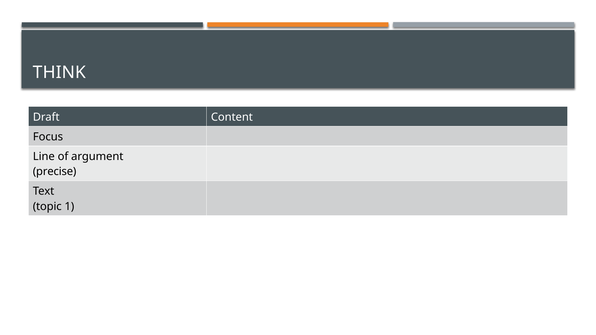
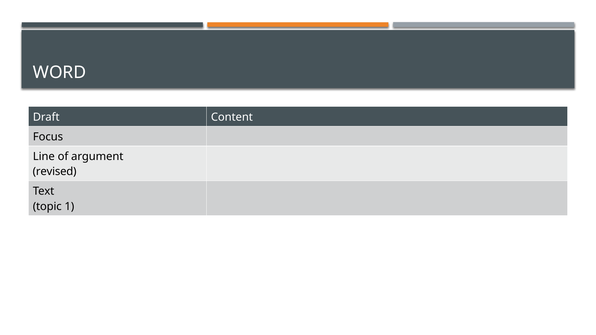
THINK: THINK -> WORD (59, 72)
precise: precise -> revised (55, 172)
